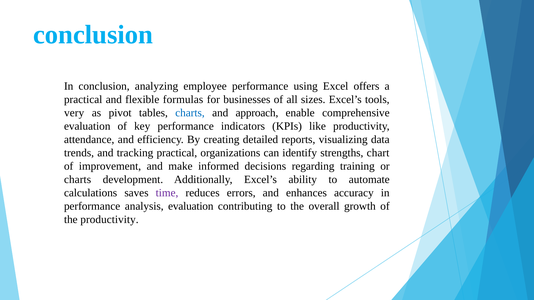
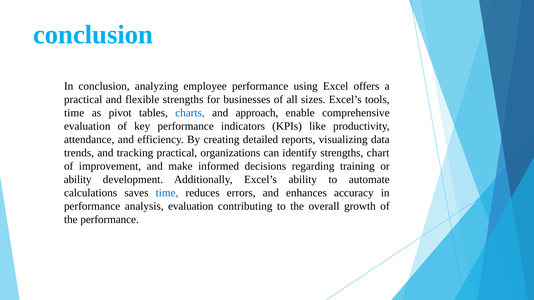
flexible formulas: formulas -> strengths (183, 100)
very: very -> time (74, 113)
charts: charts -> ability (78, 180)
time colour: purple -> blue (167, 193)
the productivity: productivity -> performance (110, 220)
